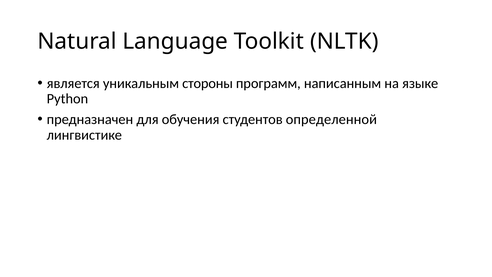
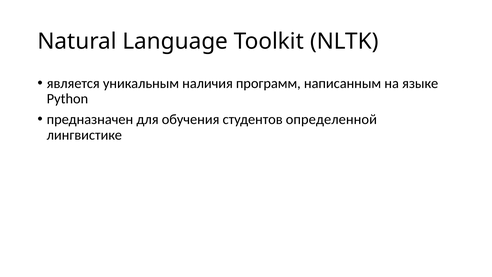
стороны: стороны -> наличия (208, 83)
